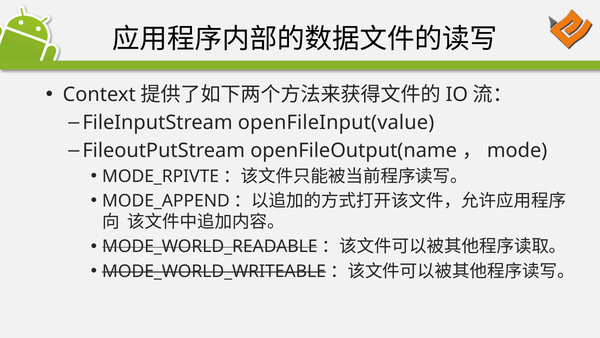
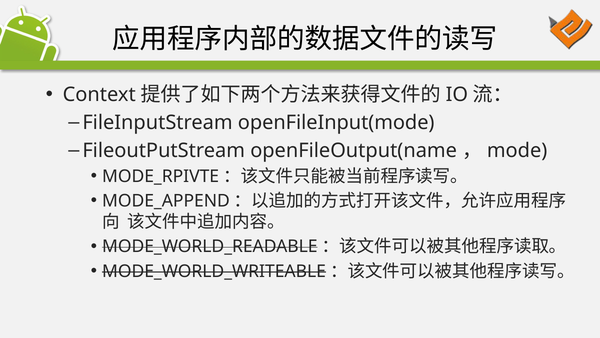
openFileInput(value: openFileInput(value -> openFileInput(mode (336, 122)
